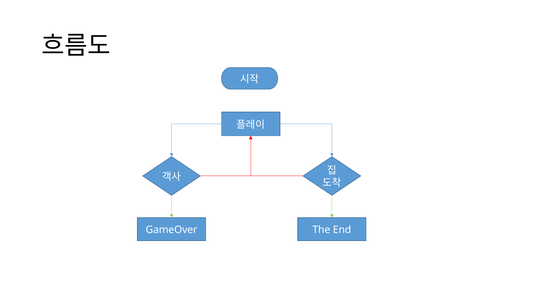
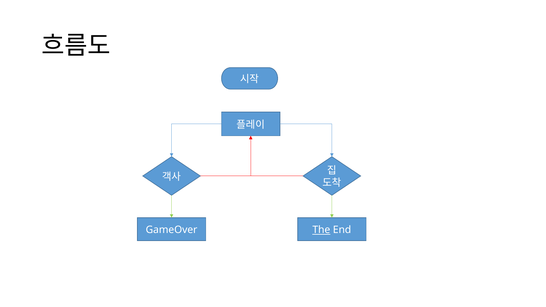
The underline: none -> present (321, 230)
